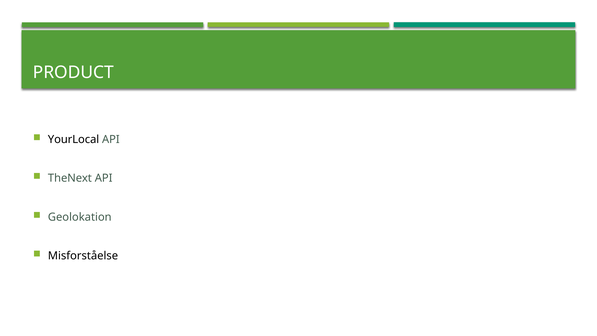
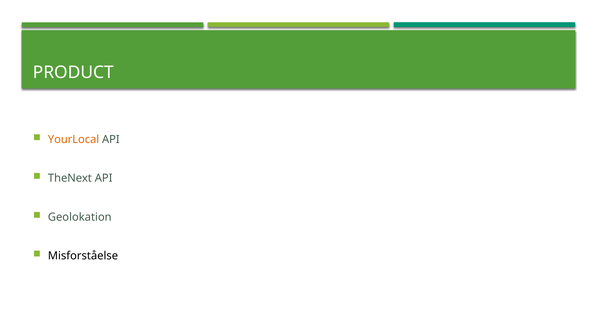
YourLocal colour: black -> orange (74, 139)
